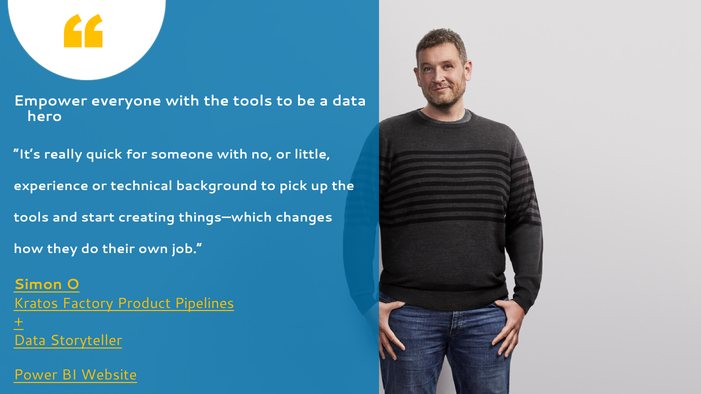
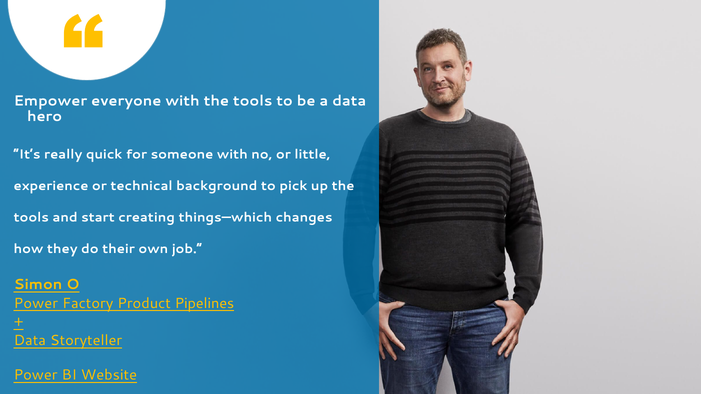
Kratos: Kratos -> Power (36, 304)
